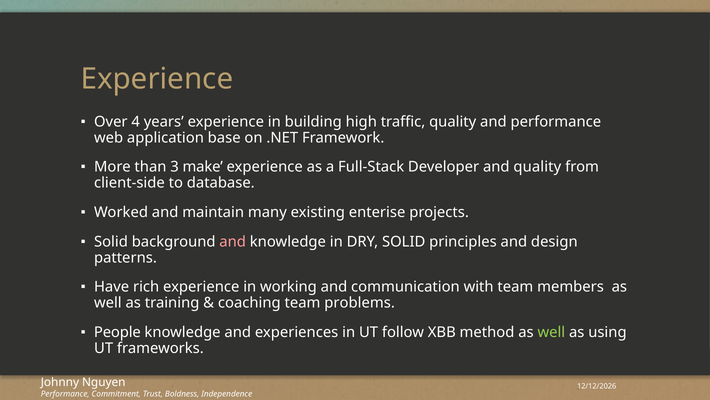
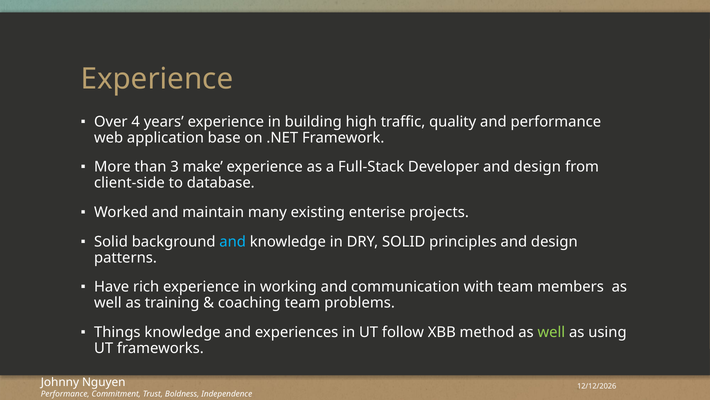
Developer and quality: quality -> design (537, 167)
and colour: pink -> light blue (233, 241)
People: People -> Things (117, 332)
